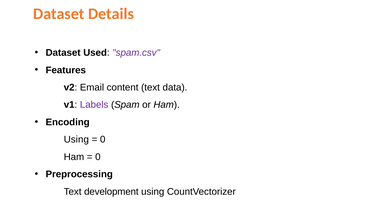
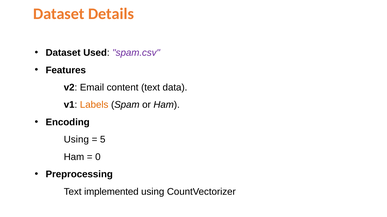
Labels colour: purple -> orange (94, 105)
0: 0 -> 5 (103, 140)
development: development -> implemented (111, 192)
